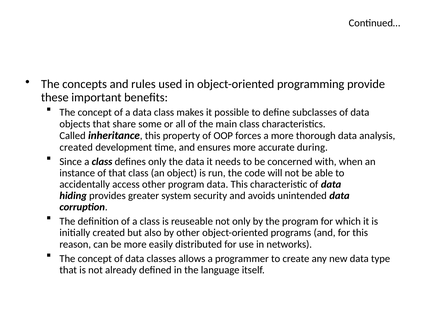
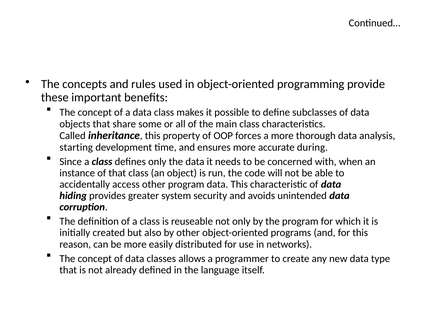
created: created -> starting (76, 147)
